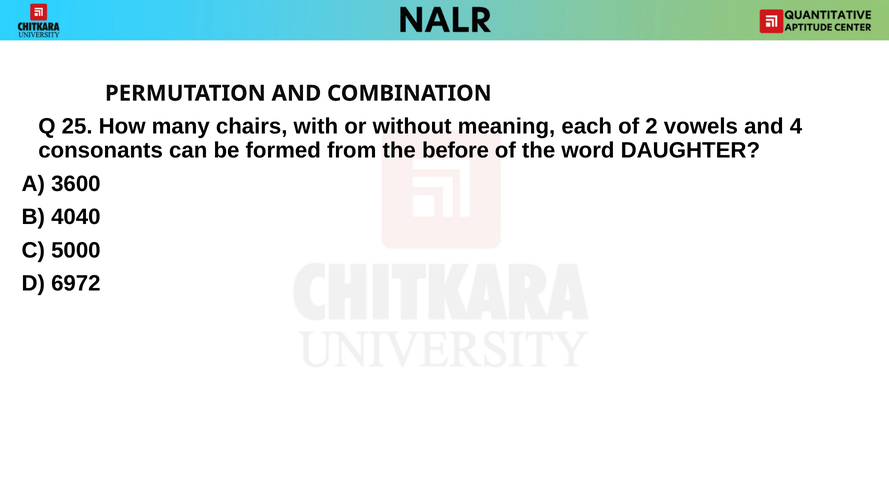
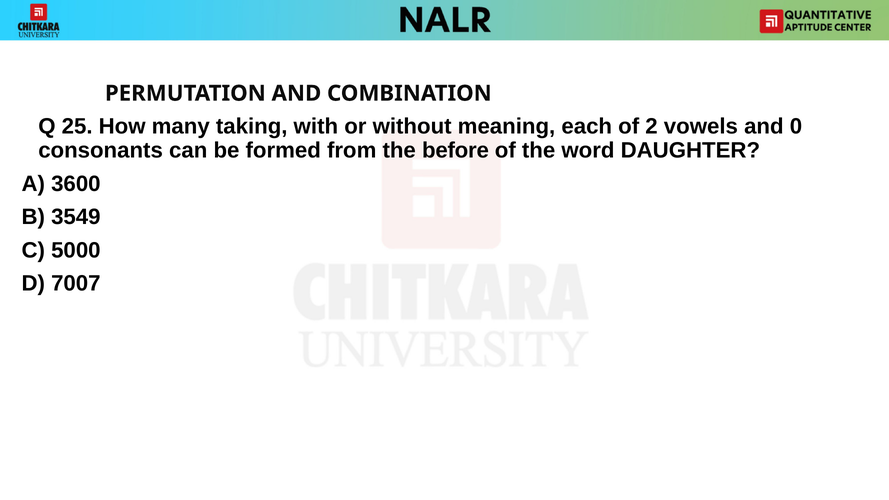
chairs: chairs -> taking (252, 127)
4: 4 -> 0 (796, 127)
4040: 4040 -> 3549 (76, 217)
6972: 6972 -> 7007 (76, 284)
